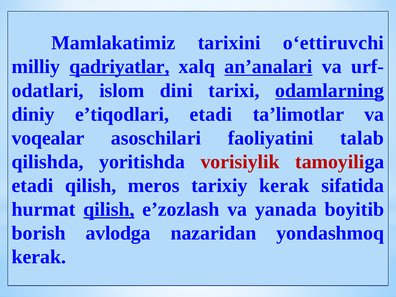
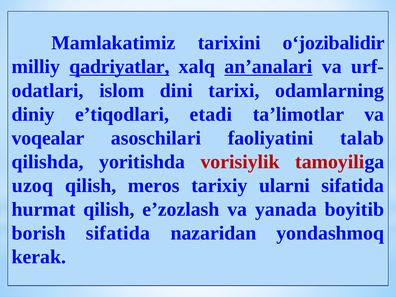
o‘ettiruvchi: o‘ettiruvchi -> o‘jozibalidir (334, 43)
odamlarning underline: present -> none (330, 90)
etadi: etadi -> uzoq (32, 186)
tarixiy kerak: kerak -> ularni (285, 186)
qilish underline: present -> none (109, 209)
borish avlodga: avlodga -> sifatida (118, 233)
